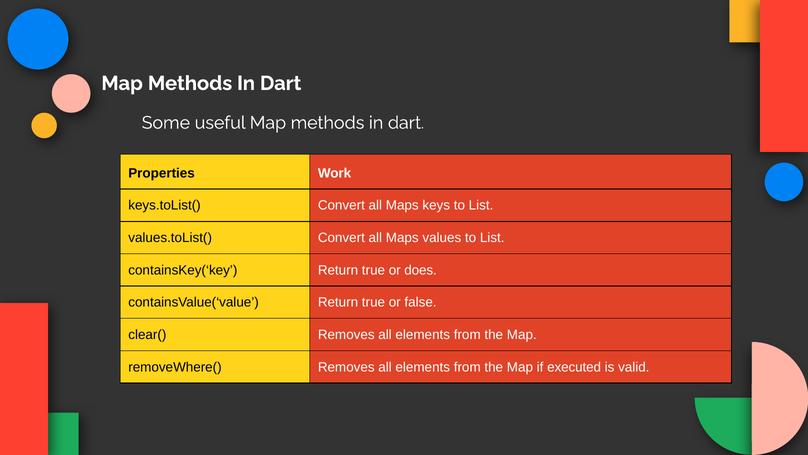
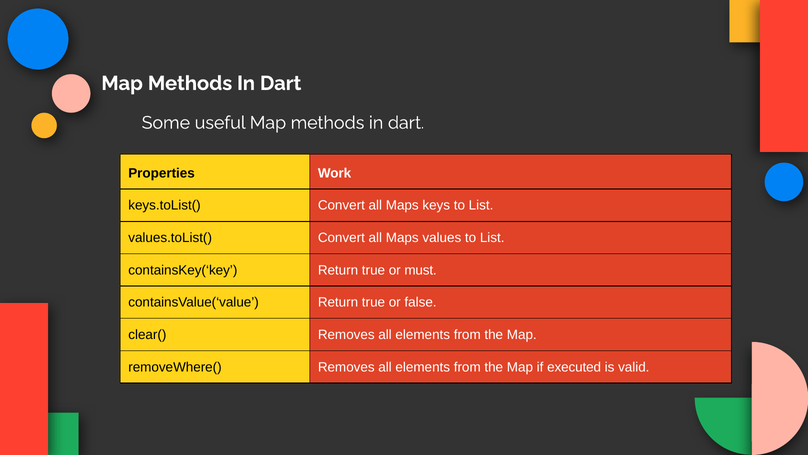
does: does -> must (421, 270)
